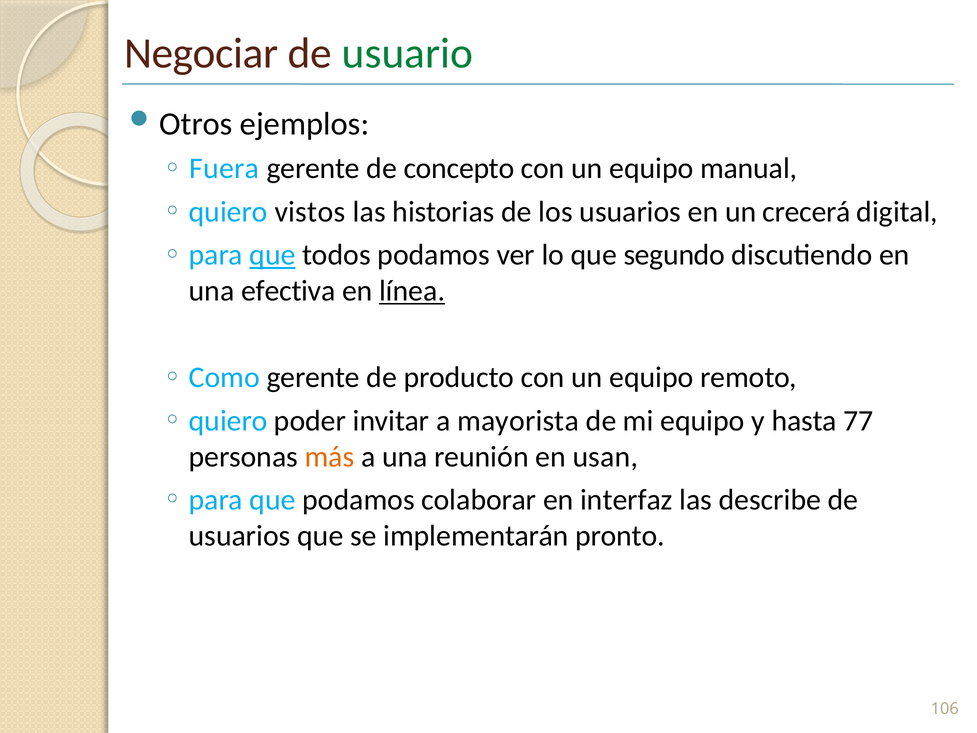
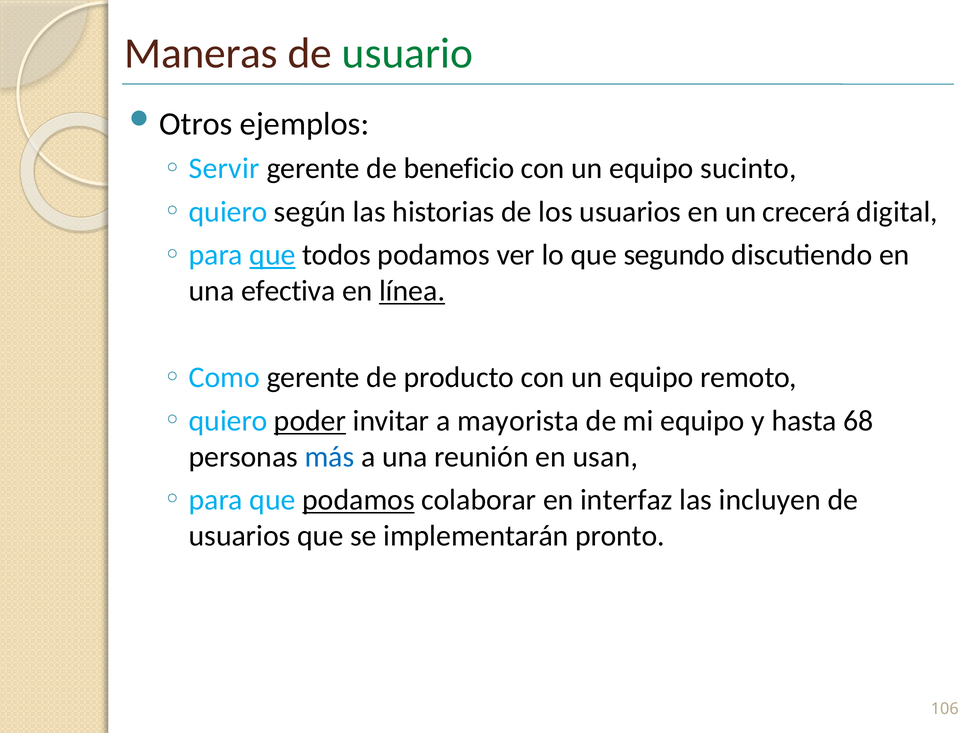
Negociar: Negociar -> Maneras (201, 53)
Fuera: Fuera -> Servir (224, 169)
concepto: concepto -> beneficio (459, 169)
manual: manual -> sucinto (749, 169)
vistos: vistos -> según (310, 212)
poder underline: none -> present (310, 421)
77: 77 -> 68 (858, 421)
más colour: orange -> blue (329, 456)
podamos underline: none -> present (359, 500)
describe: describe -> incluyen (770, 500)
